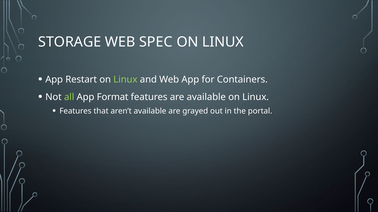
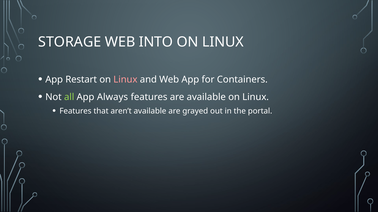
SPEC: SPEC -> INTO (156, 42)
Linux colour: light green -> pink (125, 80)
Format: Format -> Always (112, 97)
